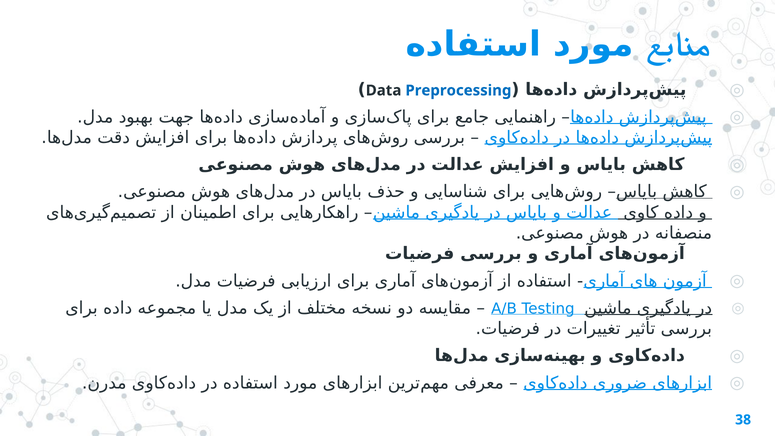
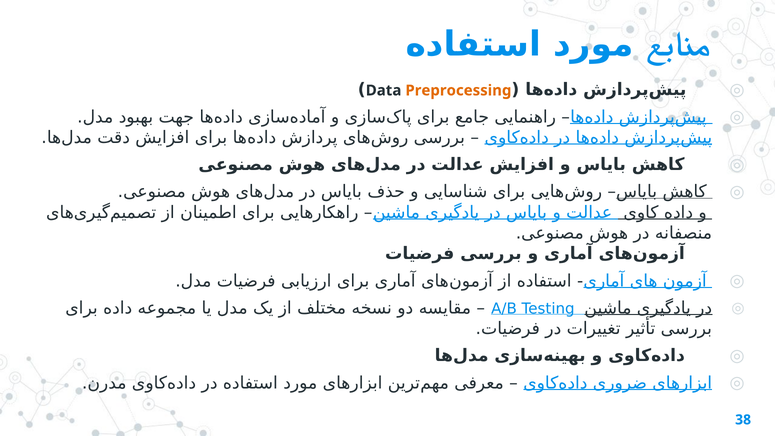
Preprocessing colour: blue -> orange (458, 90)
